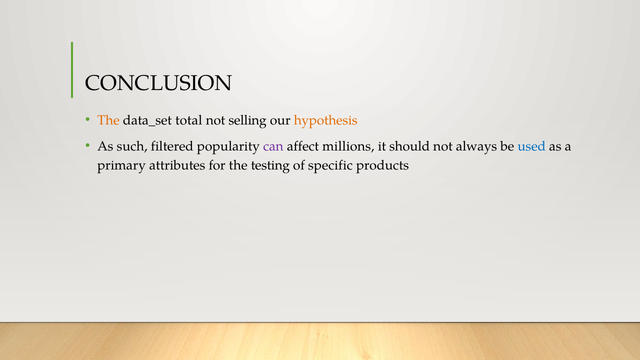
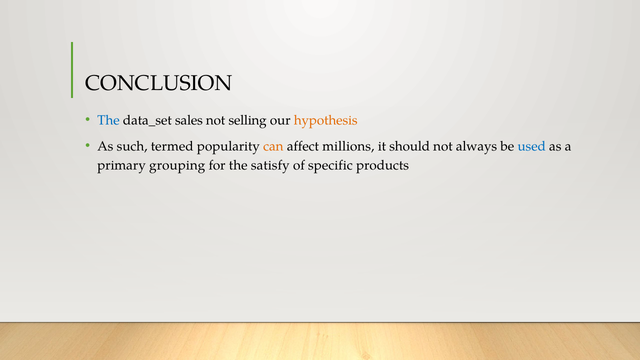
The colour: orange -> blue (109, 120)
total: total -> sales (189, 120)
filtered: filtered -> termed (172, 146)
can colour: purple -> orange (273, 146)
attributes: attributes -> grouping (177, 165)
testing: testing -> satisfy (270, 165)
